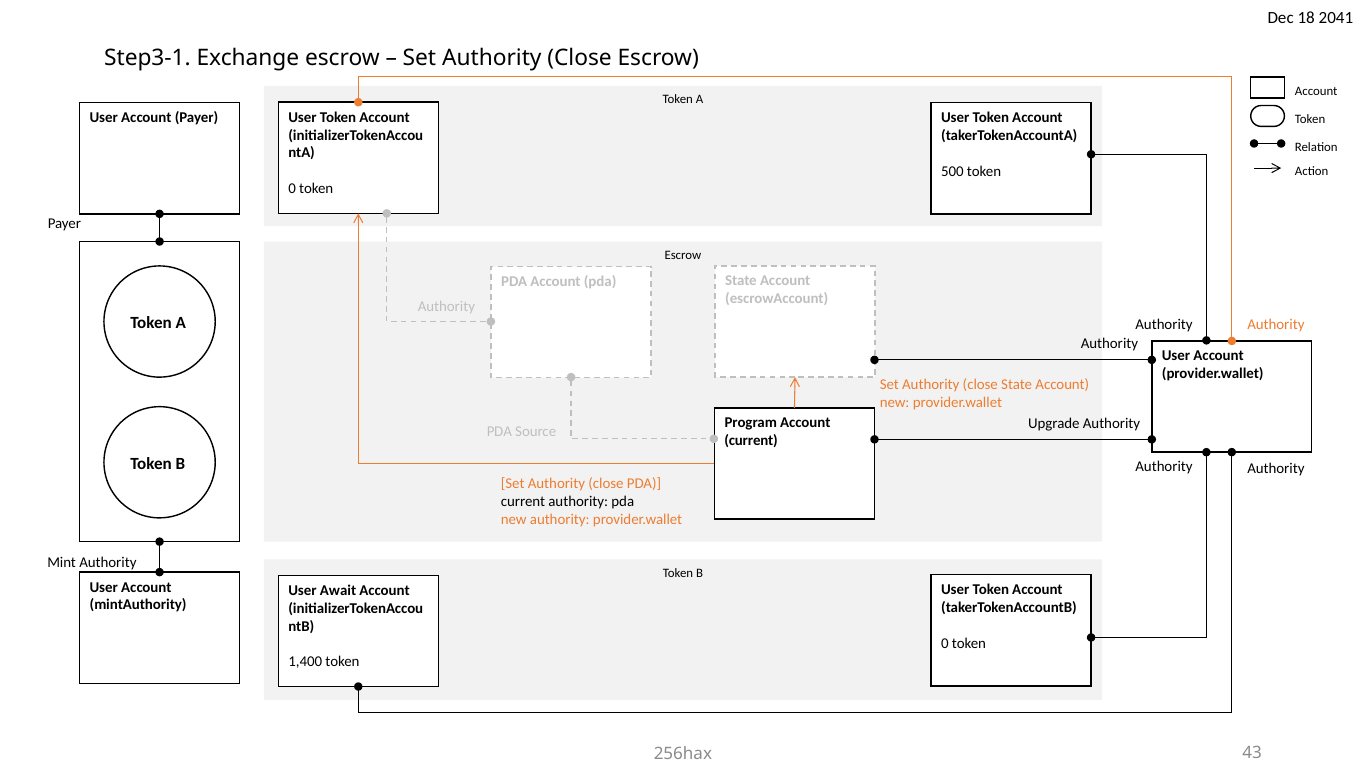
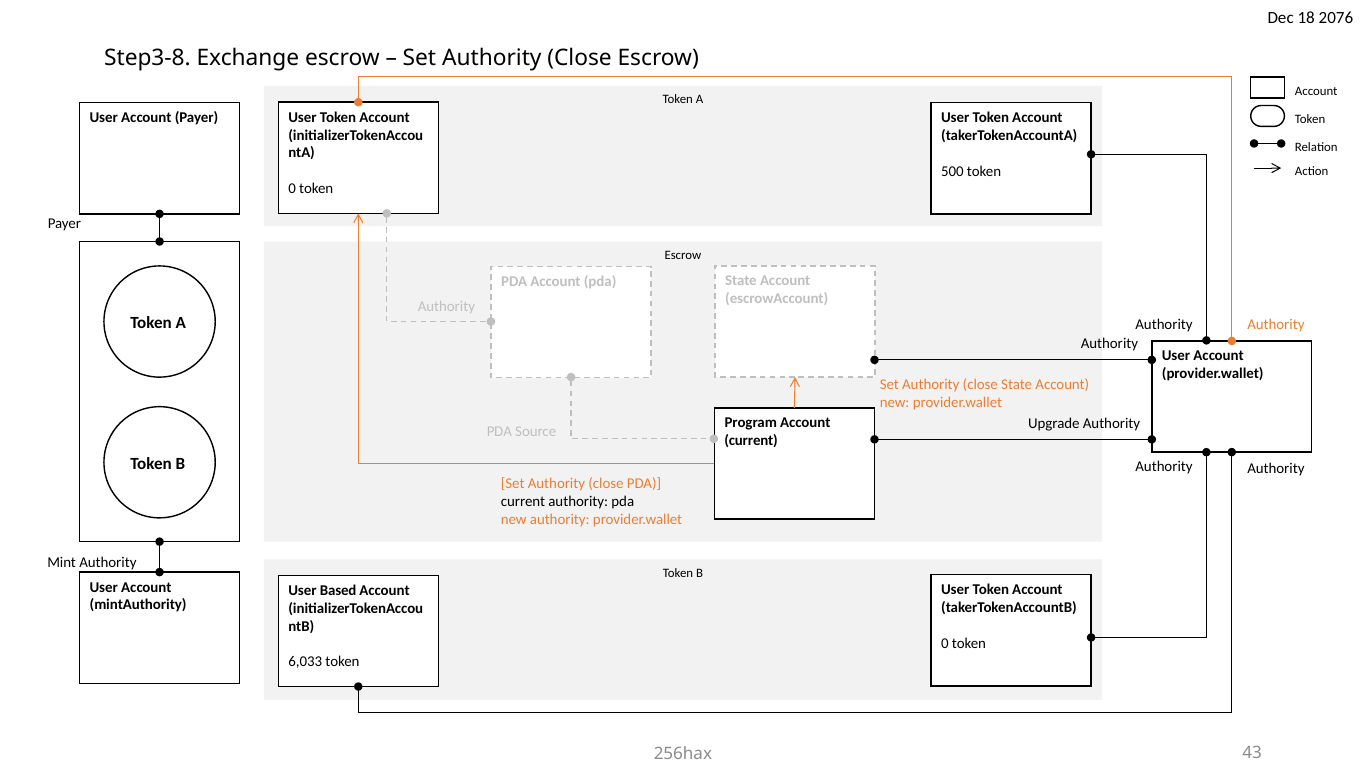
2041: 2041 -> 2076 (1336, 17)
Step3-1: Step3-1 -> Step3-8 (147, 58)
Await: Await -> Based (338, 591)
1,400: 1,400 -> 6,033 (305, 662)
